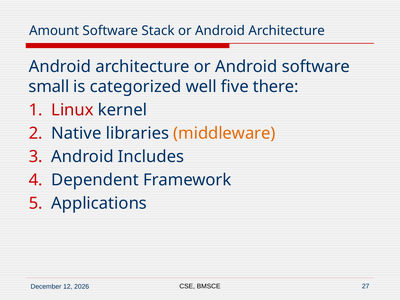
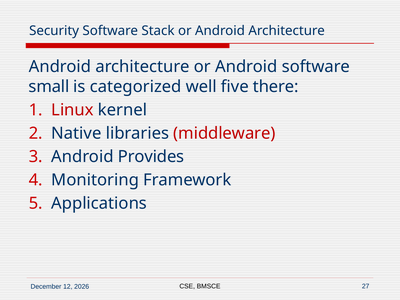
Amount: Amount -> Security (54, 31)
middleware colour: orange -> red (224, 133)
Includes: Includes -> Provides (151, 157)
Dependent: Dependent -> Monitoring (95, 180)
